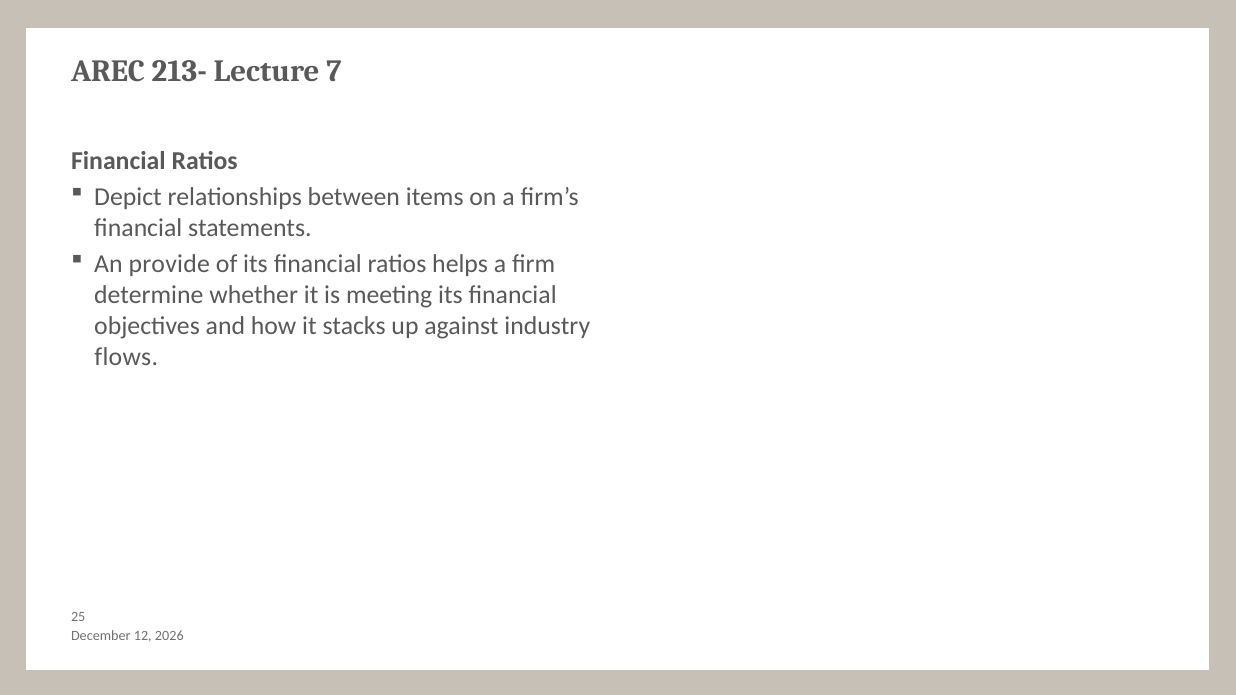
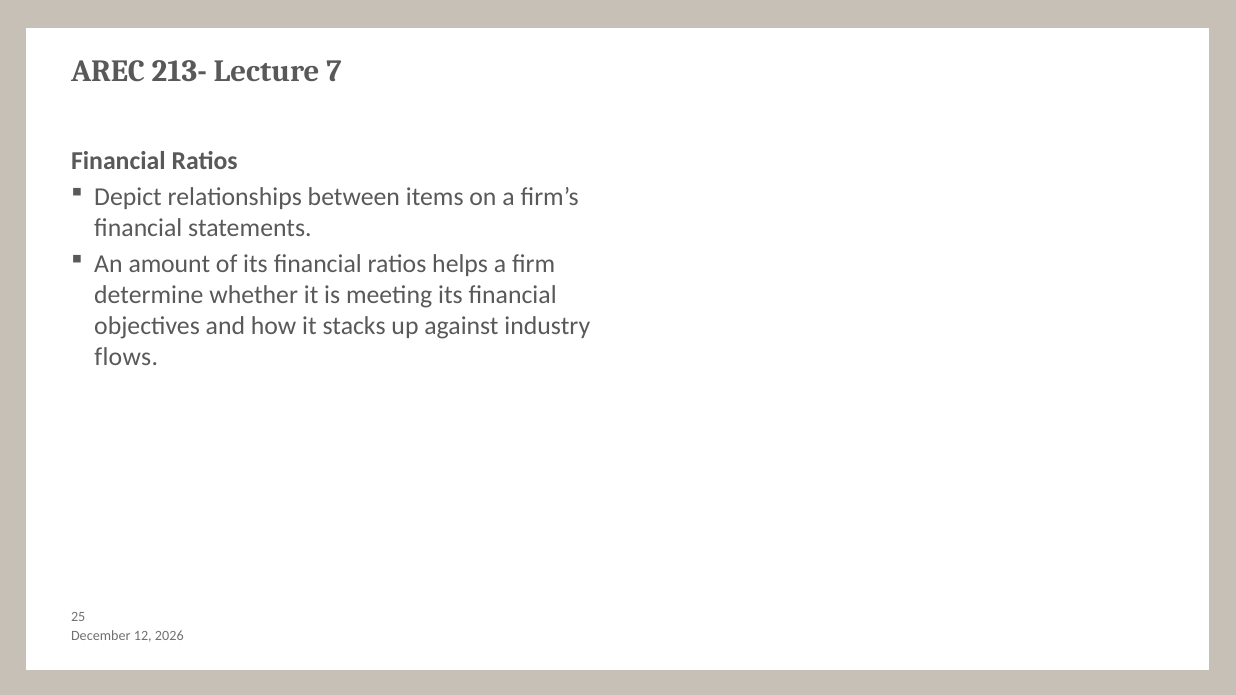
provide: provide -> amount (169, 264)
